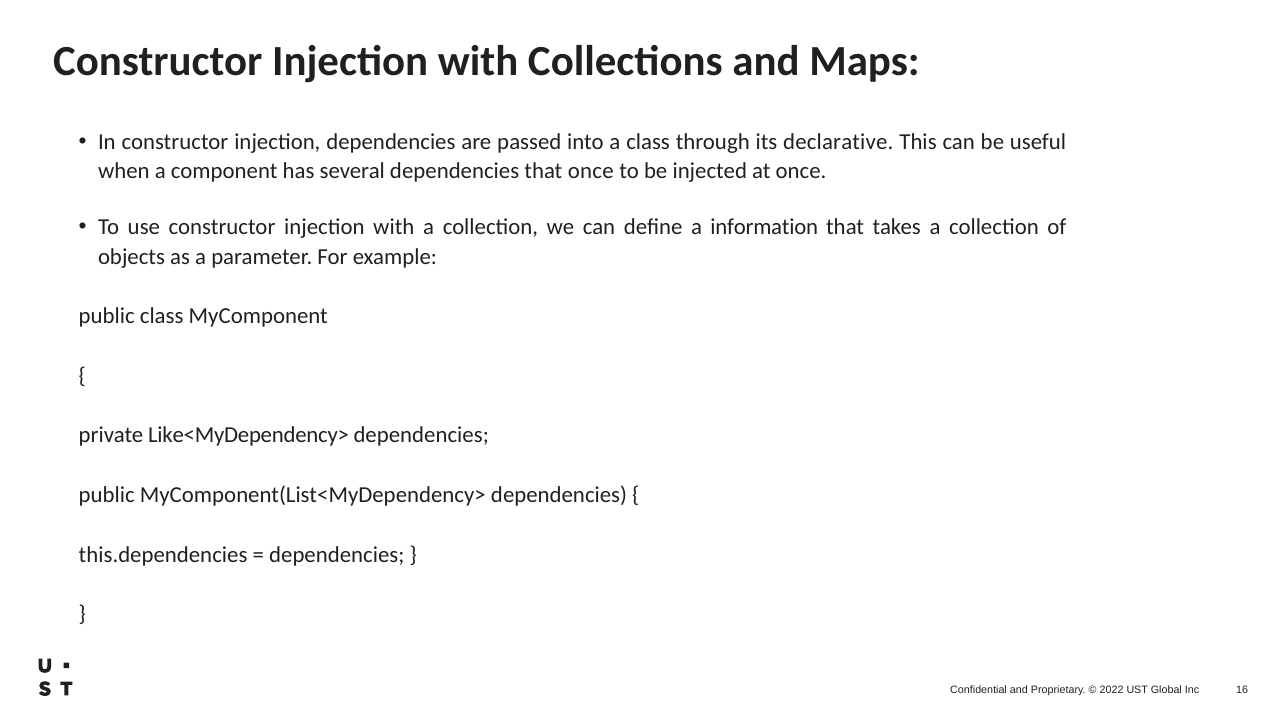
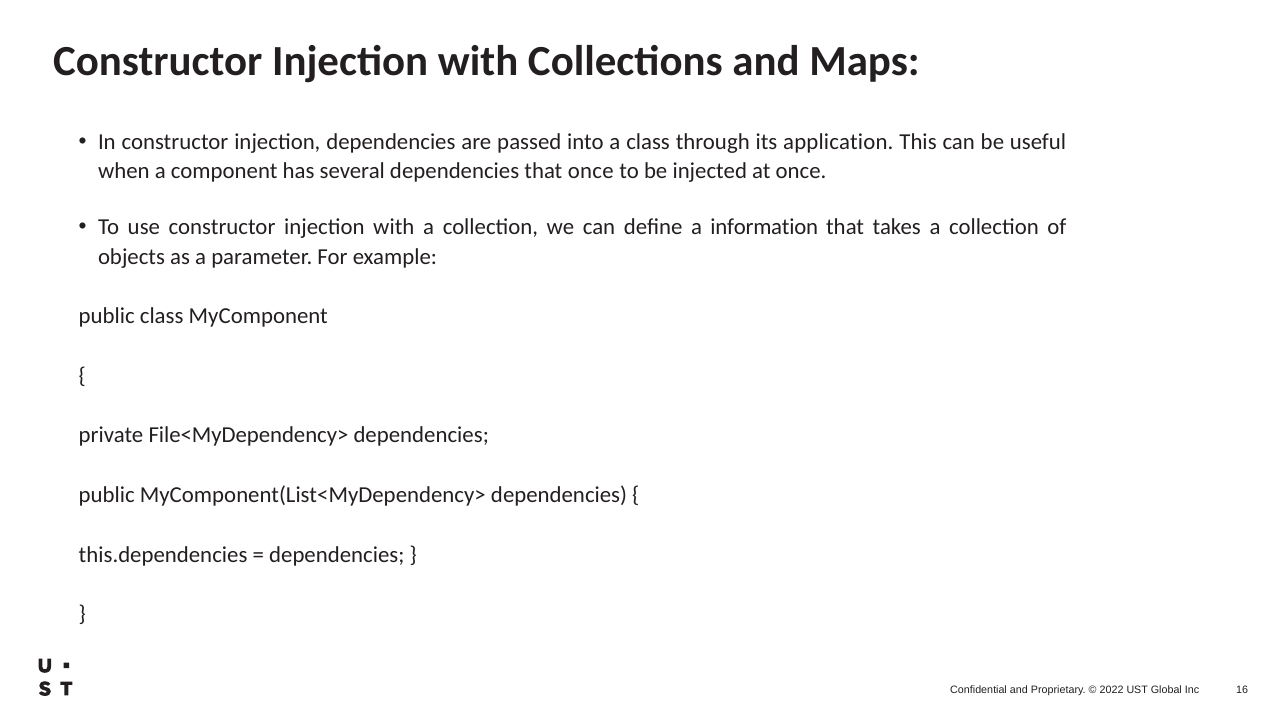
declarative: declarative -> application (838, 142)
Like<MyDependency>: Like<MyDependency> -> File<MyDependency> (248, 435)
